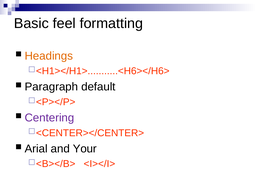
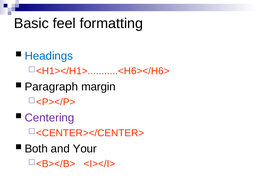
Headings colour: orange -> blue (49, 56)
default: default -> margin (98, 87)
Arial: Arial -> Both (36, 149)
